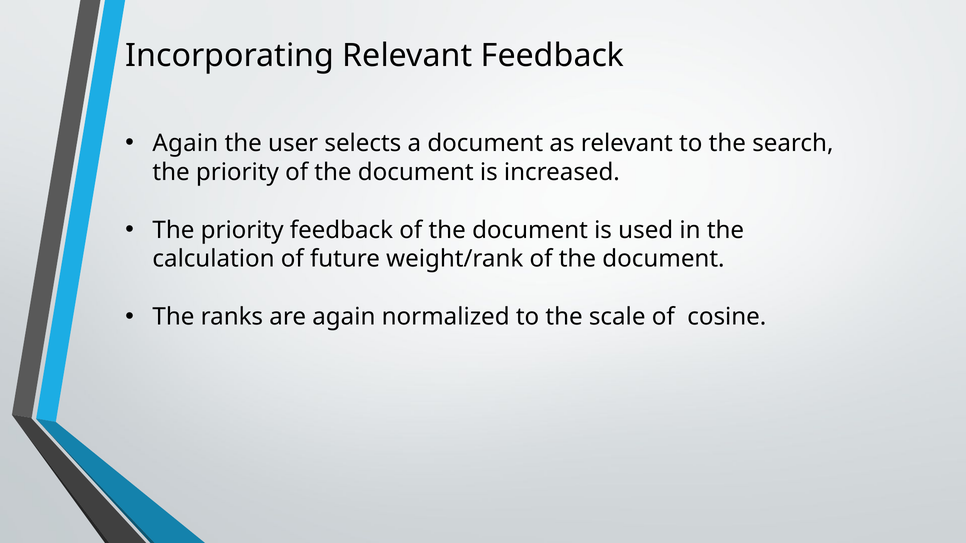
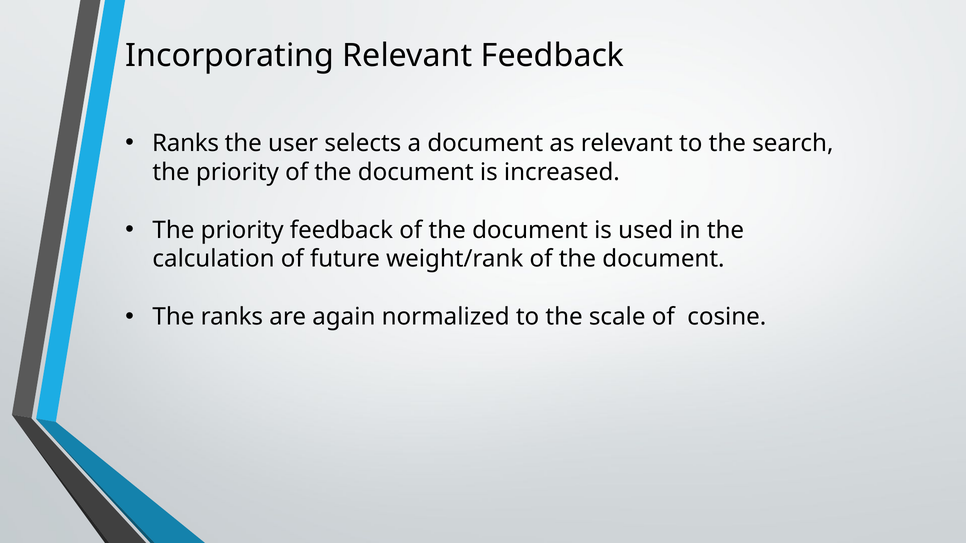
Again: Again -> Ranks (186, 143)
